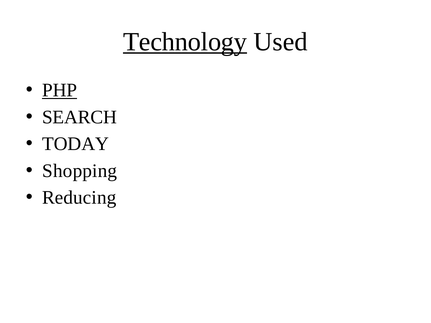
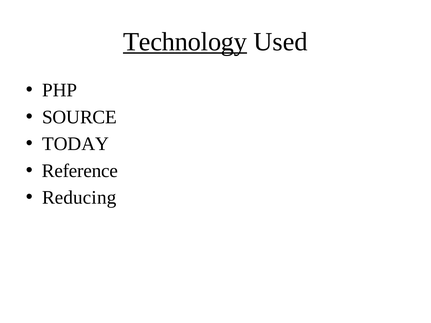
PHP underline: present -> none (60, 90)
SEARCH: SEARCH -> SOURCE (80, 117)
Shopping: Shopping -> Reference (80, 171)
